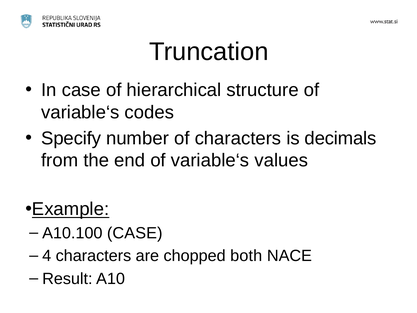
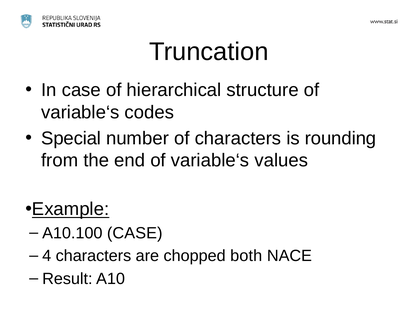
Specify: Specify -> Special (71, 138)
decimals: decimals -> rounding (341, 138)
